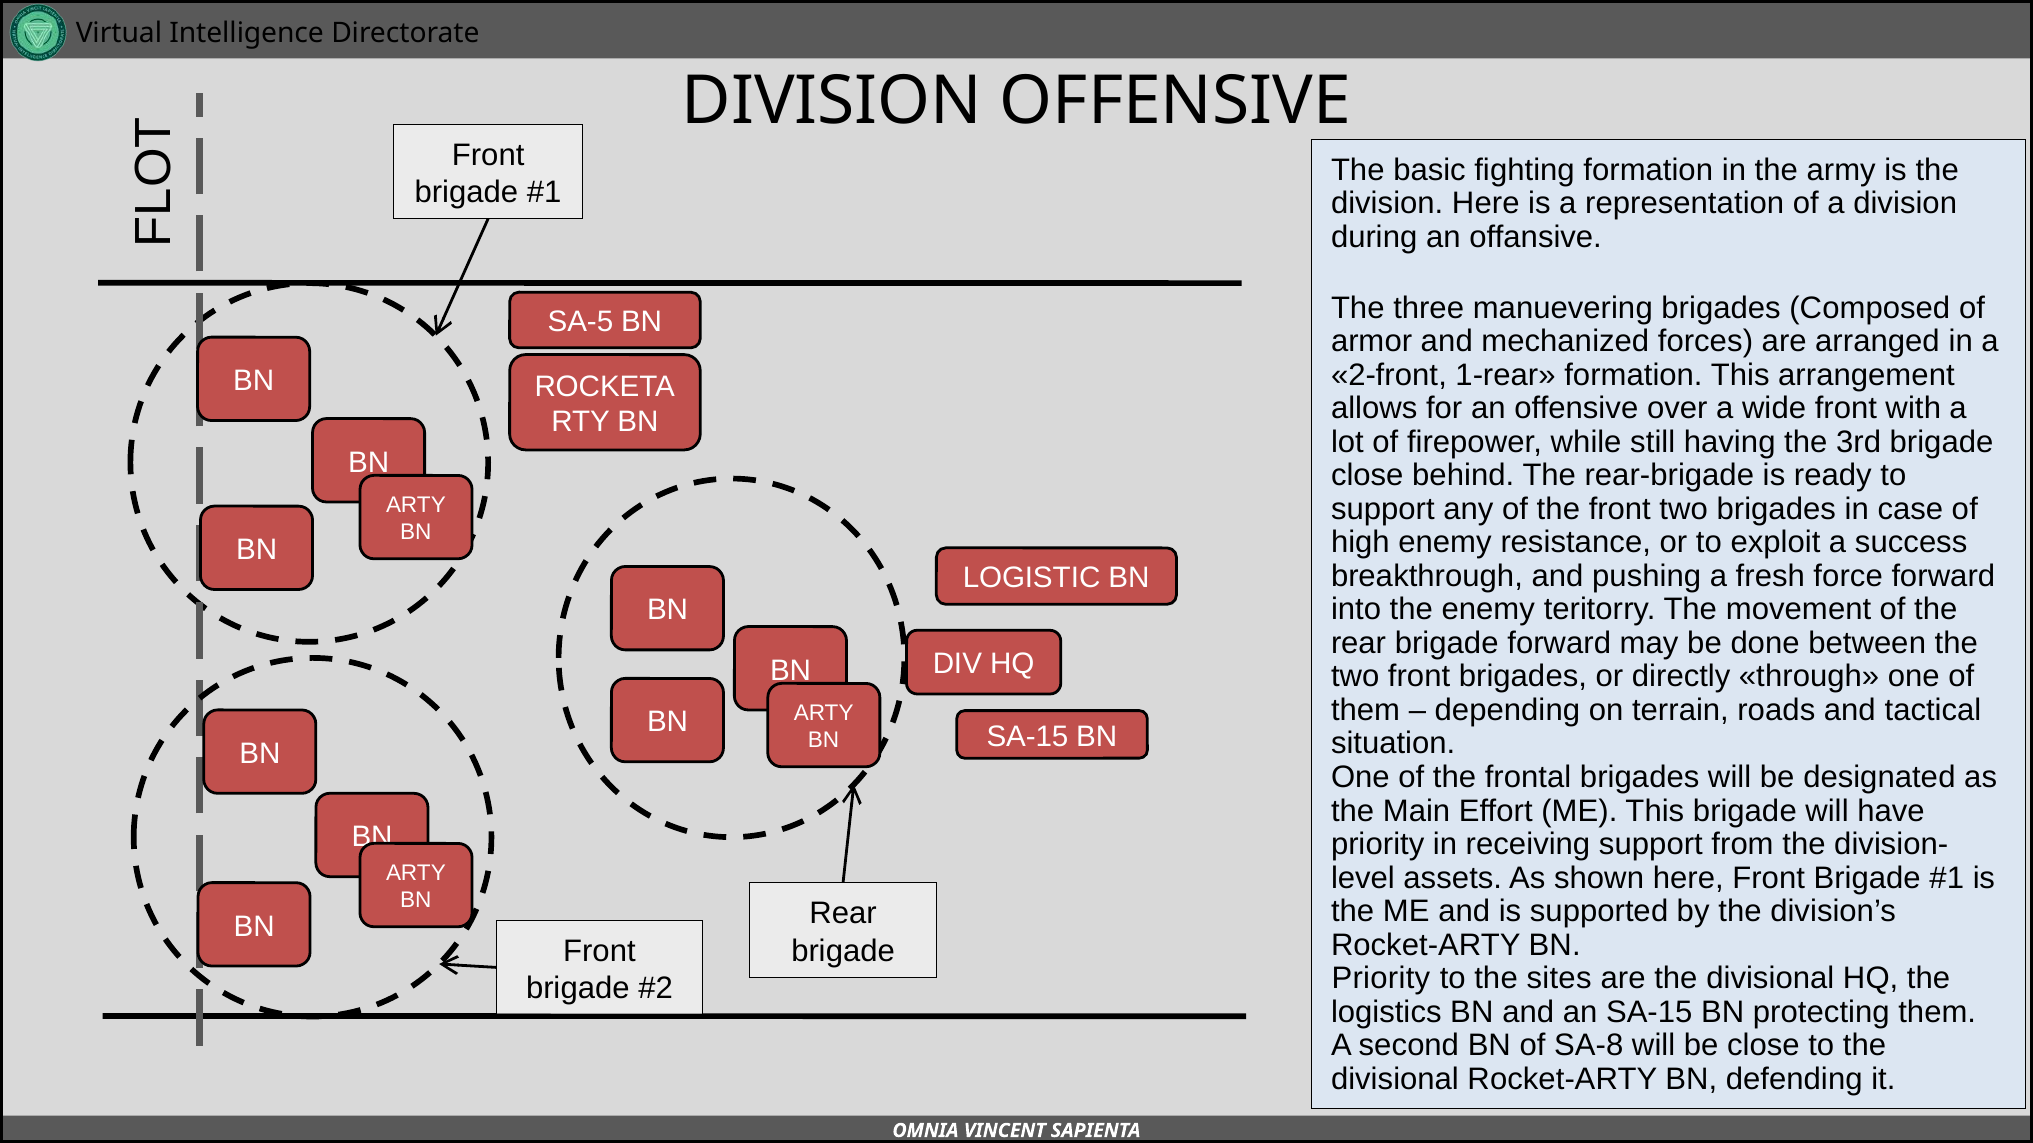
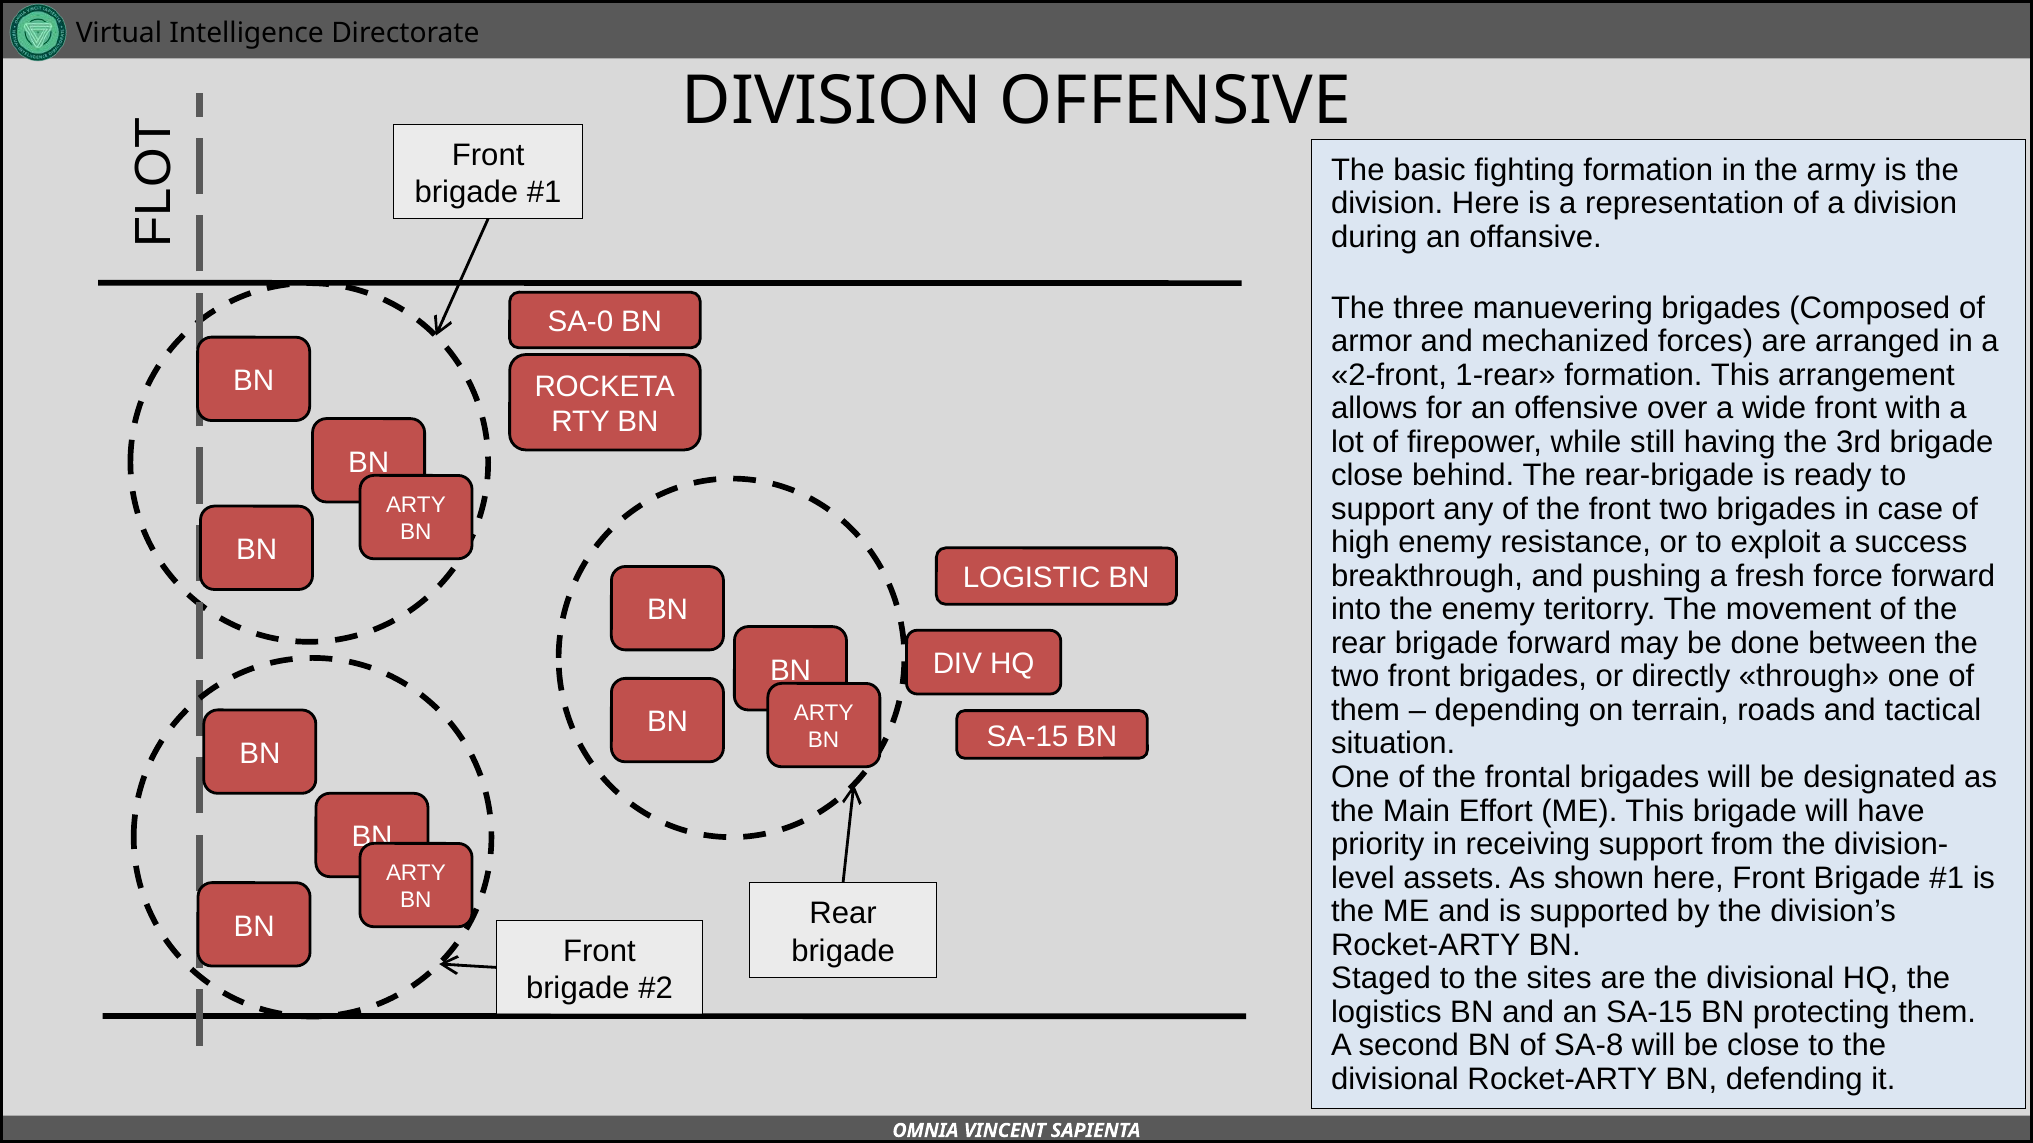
SA-5: SA-5 -> SA-0 (580, 322)
Priority: Priority -> Staged (1381, 979)
